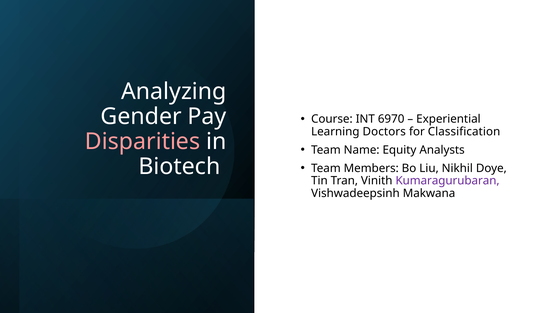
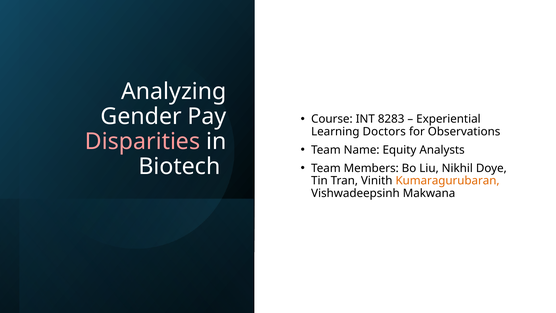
6970: 6970 -> 8283 (391, 119)
Classification: Classification -> Observations (464, 131)
Kumaragurubaran colour: purple -> orange (448, 181)
